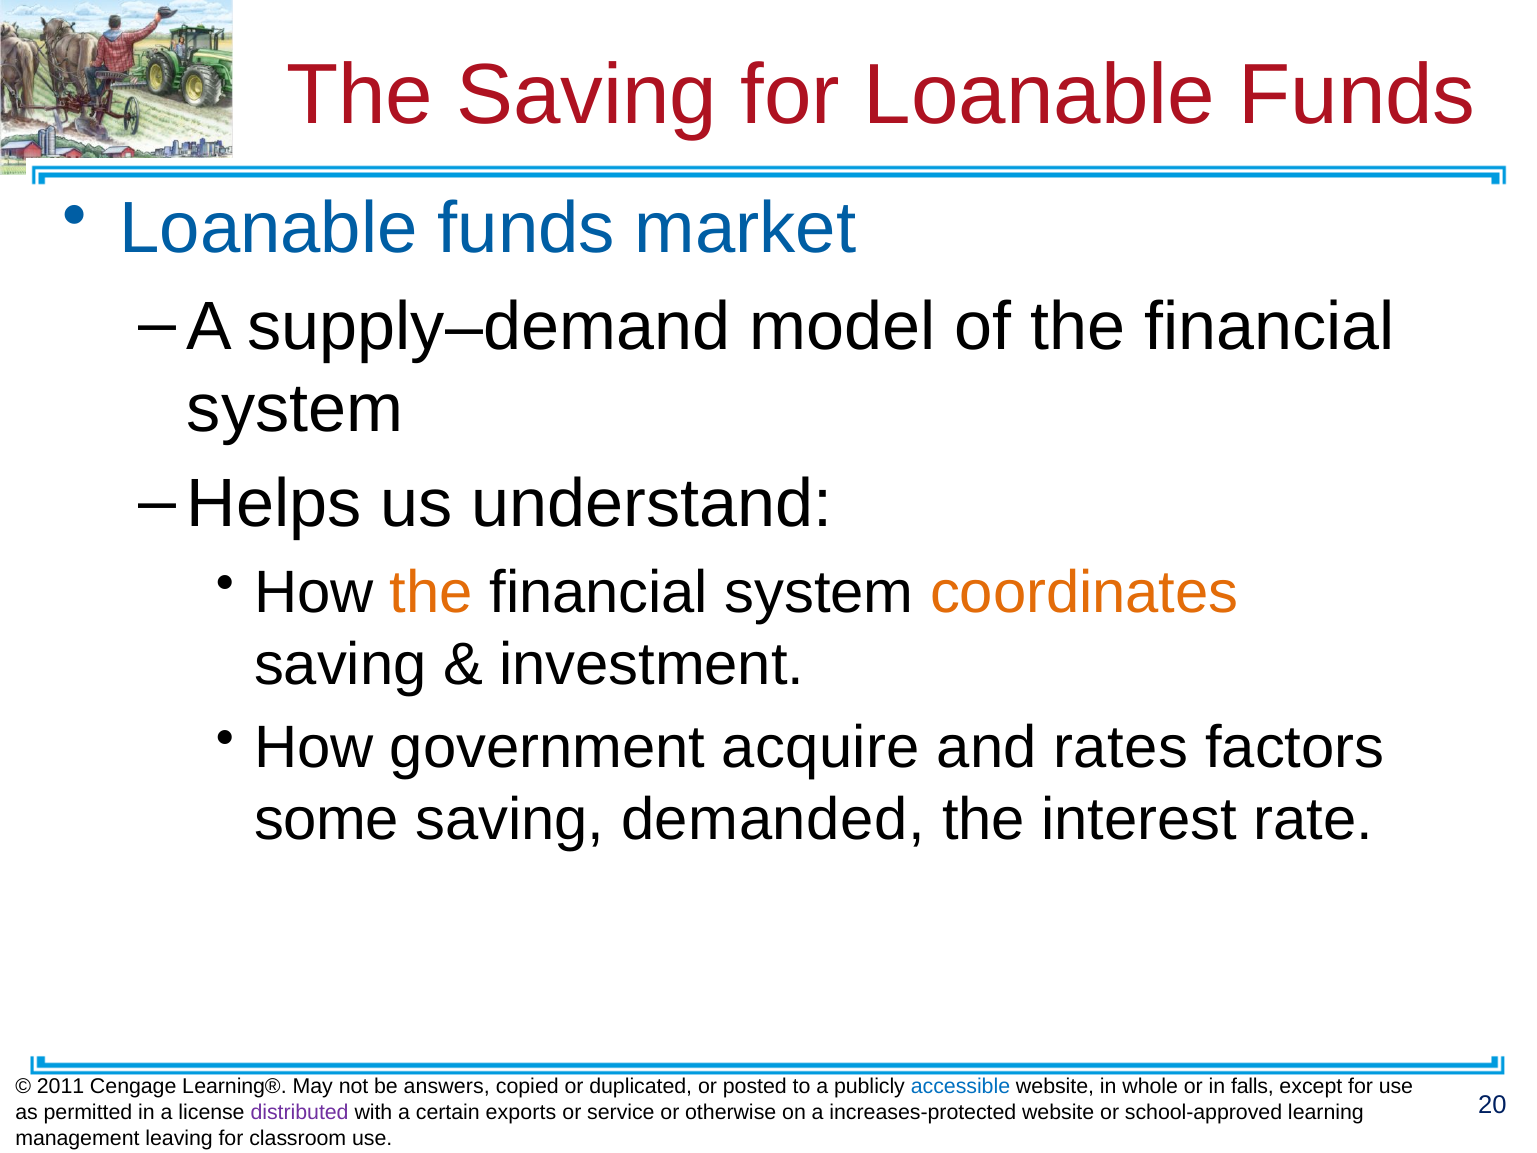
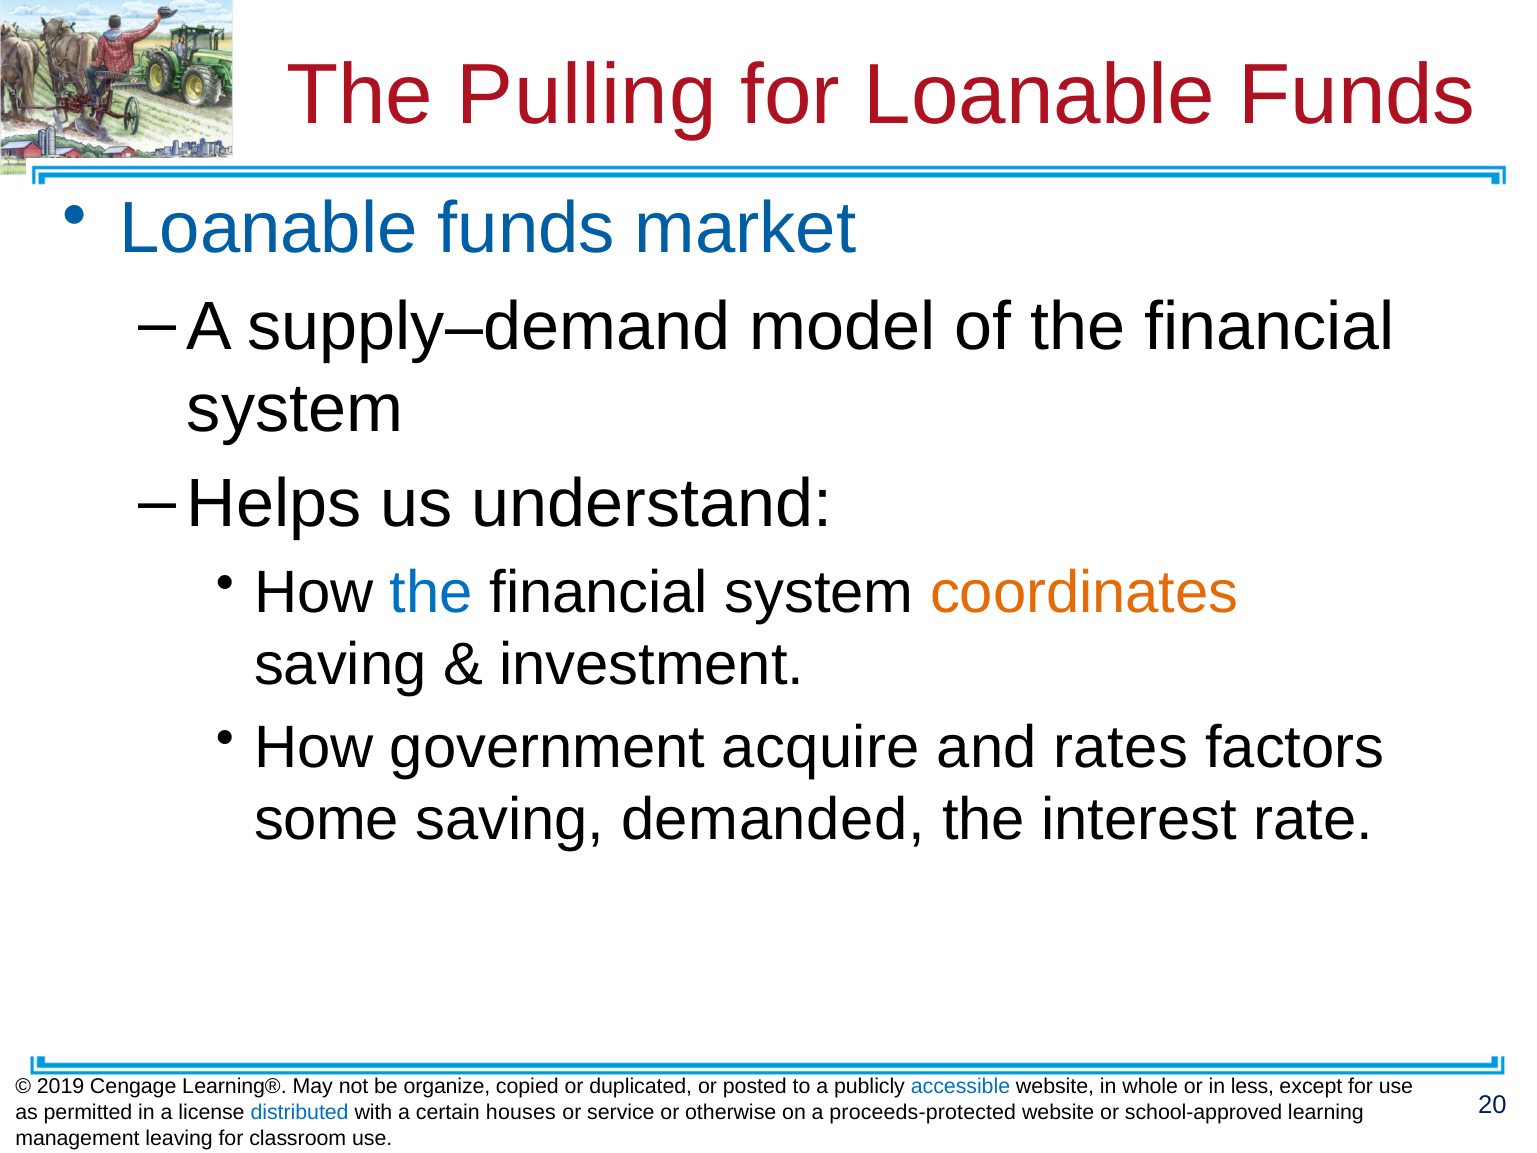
The Saving: Saving -> Pulling (587, 95)
the colour: orange -> blue (432, 593)
2011: 2011 -> 2019 (61, 1087)
answers: answers -> organize (447, 1087)
falls: falls -> less (1252, 1087)
distributed colour: purple -> blue (300, 1112)
exports: exports -> houses (521, 1112)
increases-protected: increases-protected -> proceeds-protected (923, 1112)
